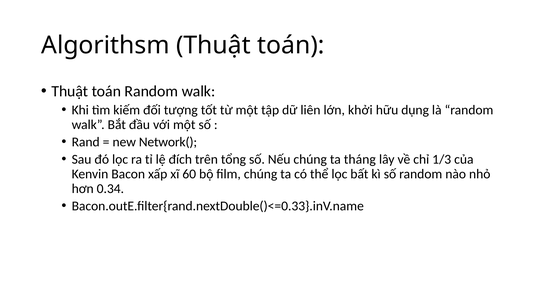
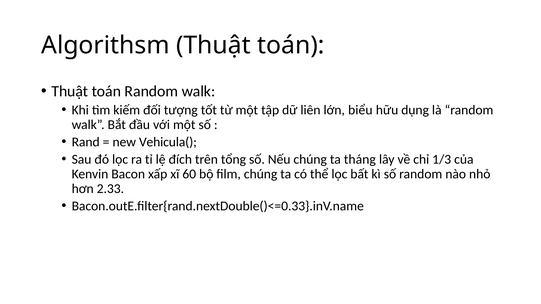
khởi: khởi -> biểu (360, 110)
Network(: Network( -> Vehicula( (168, 142)
0.34: 0.34 -> 2.33 (110, 189)
